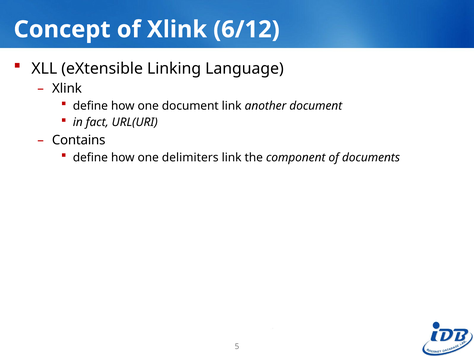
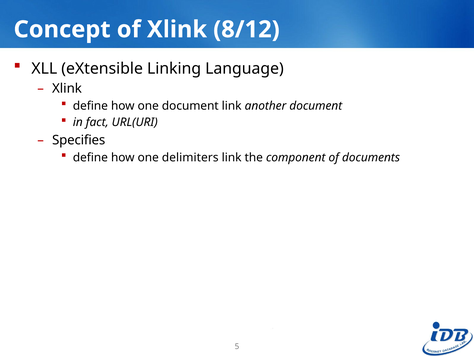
6/12: 6/12 -> 8/12 (246, 29)
Contains: Contains -> Specifies (79, 140)
